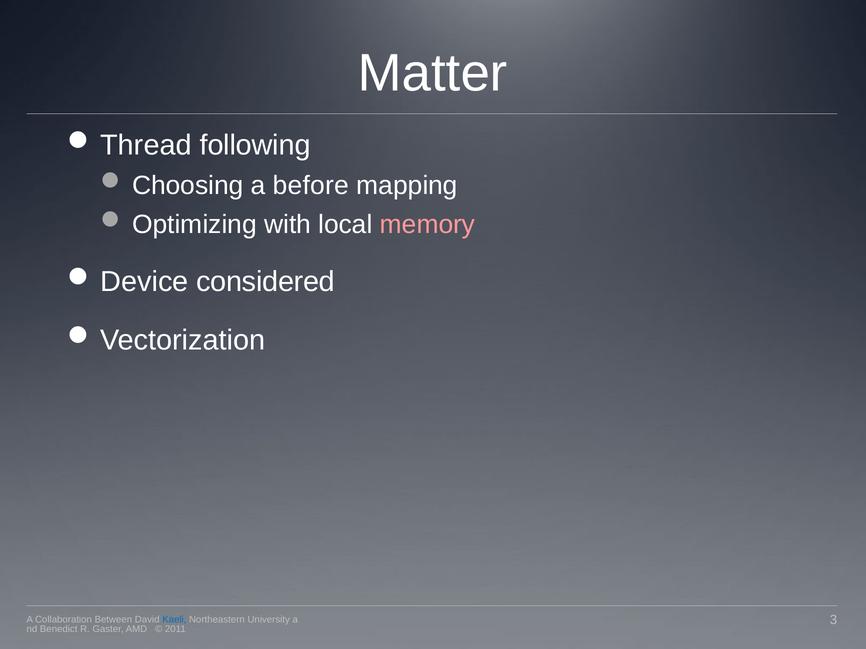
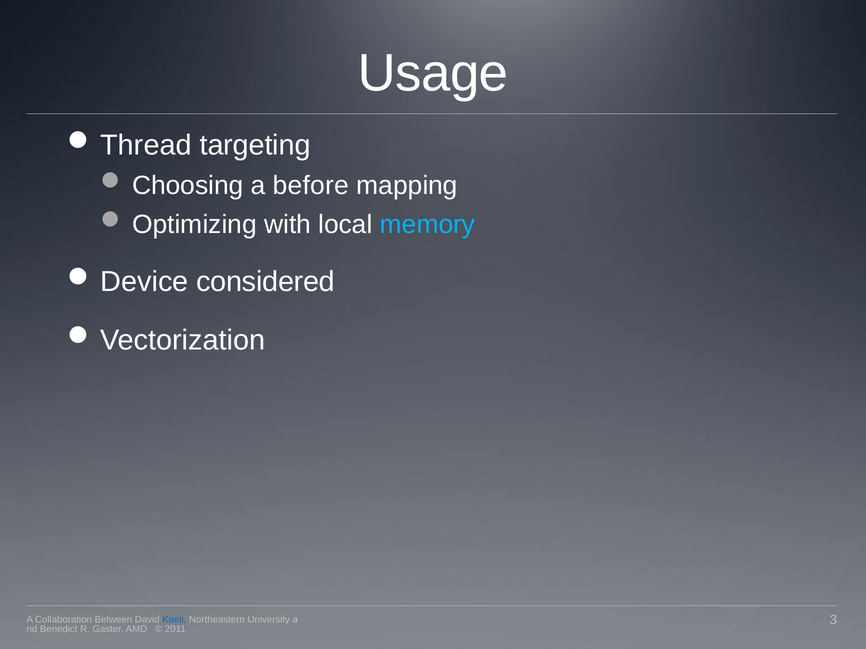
Matter: Matter -> Usage (433, 73)
following: following -> targeting (255, 145)
memory colour: pink -> light blue (428, 225)
